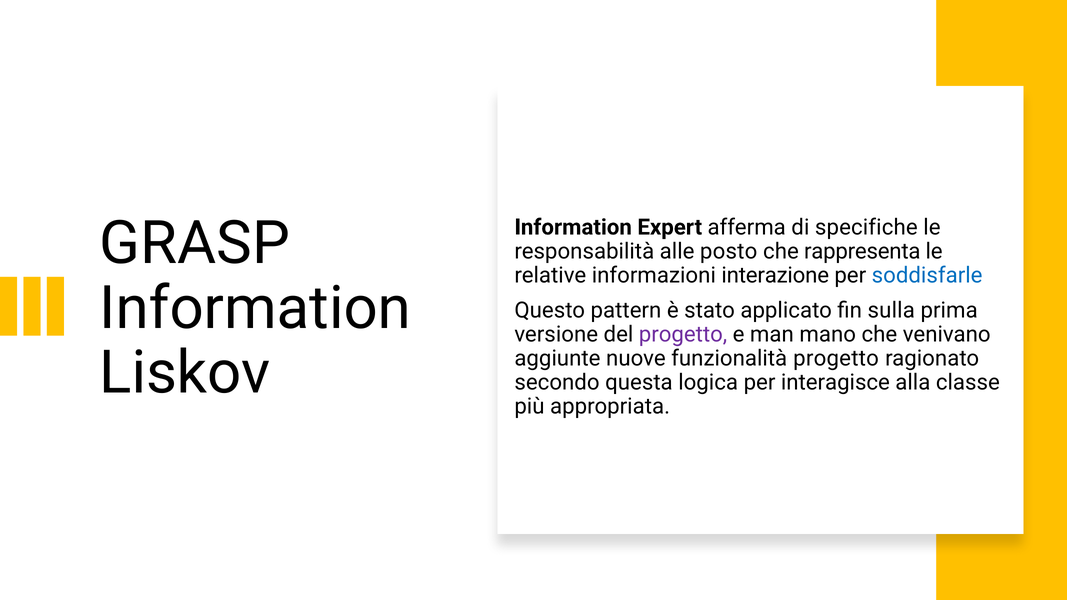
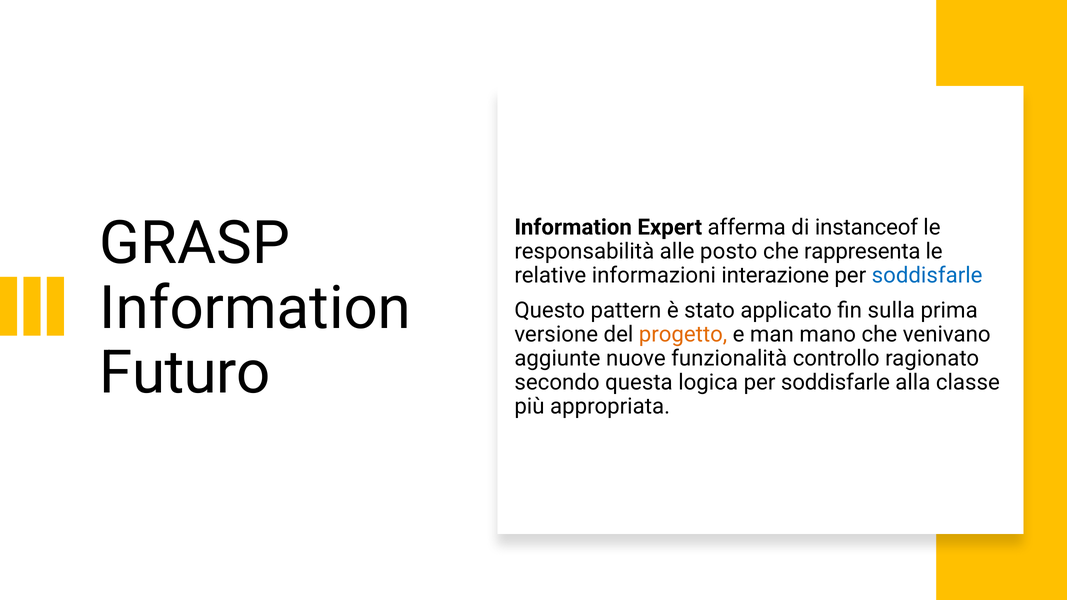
specifiche: specifiche -> instanceof (866, 227)
progetto colour: purple -> orange (683, 335)
Liskov: Liskov -> Futuro (185, 373)
funzionalità progetto: progetto -> controllo (836, 359)
logica per interagisce: interagisce -> soddisfarle (835, 383)
